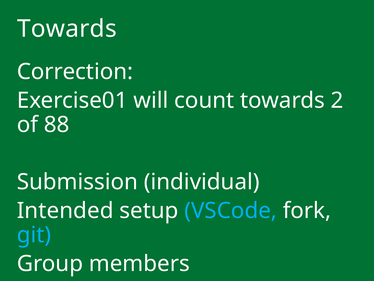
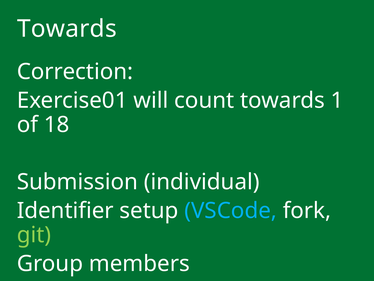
2: 2 -> 1 (337, 100)
88: 88 -> 18 (57, 124)
Intended: Intended -> Identifier (65, 210)
git colour: light blue -> light green (34, 235)
